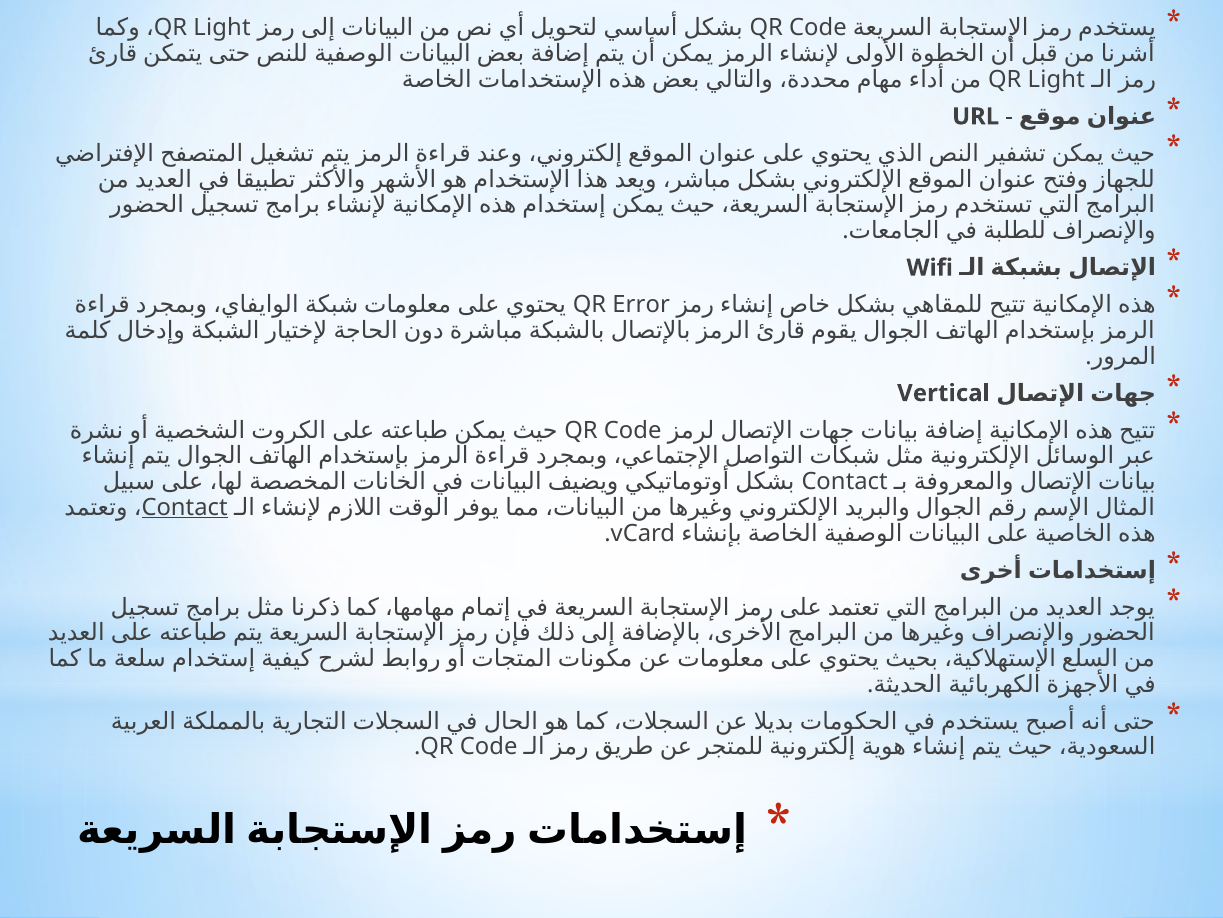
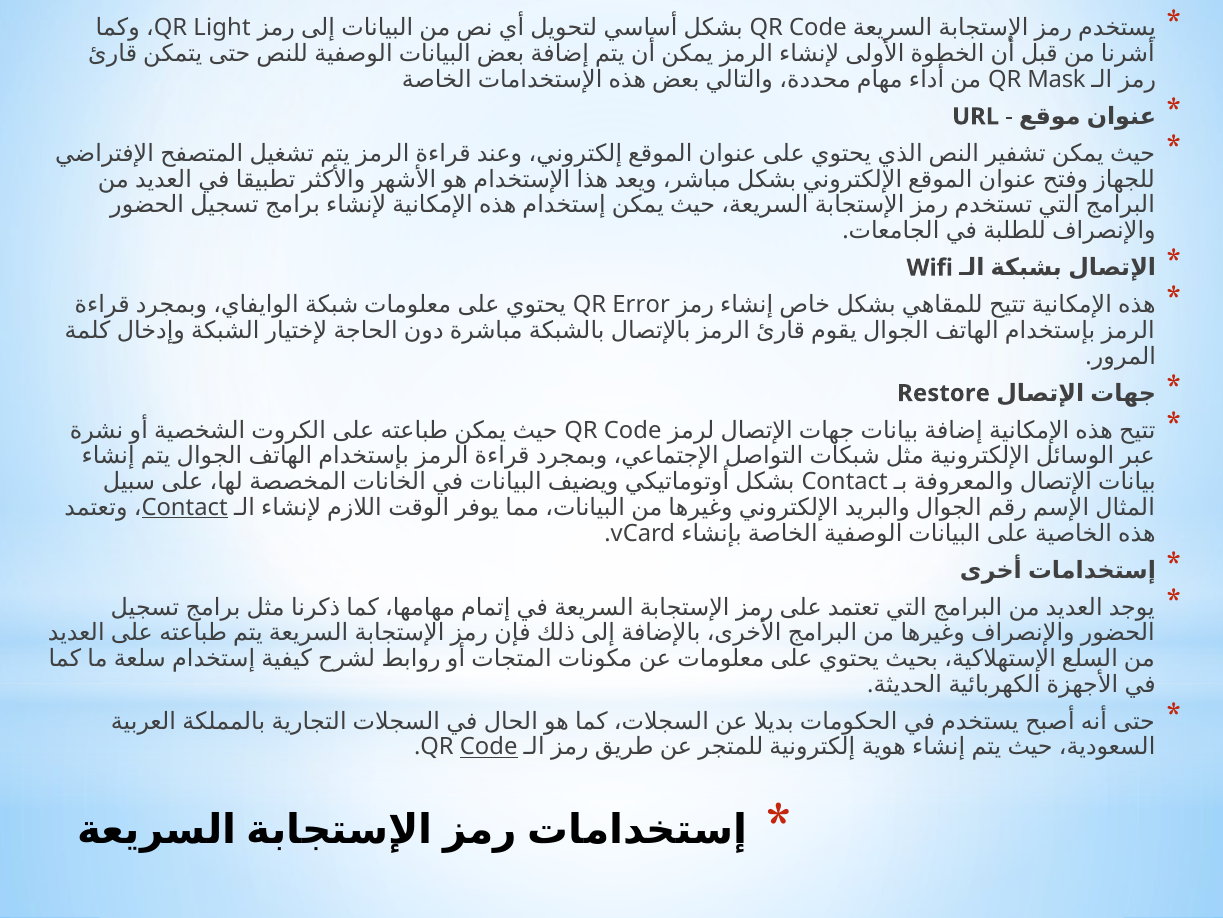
Light: Light -> Mask (1057, 79)
Vertical: Vertical -> Restore (944, 393)
Code underline: none -> present (489, 747)
